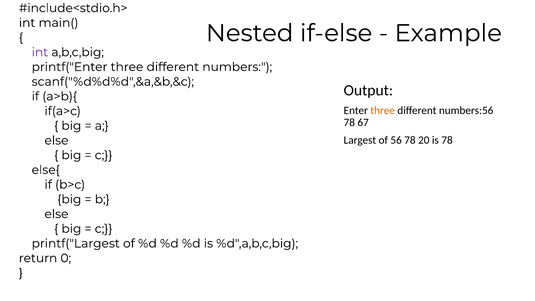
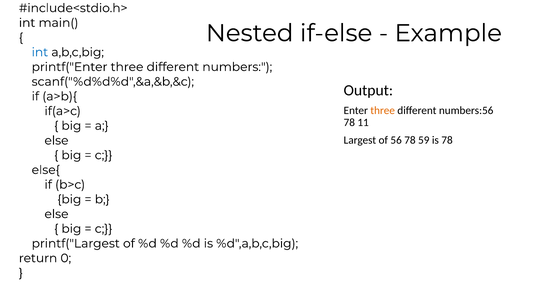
int colour: purple -> blue (40, 52)
67: 67 -> 11 (363, 123)
20: 20 -> 59 (424, 140)
